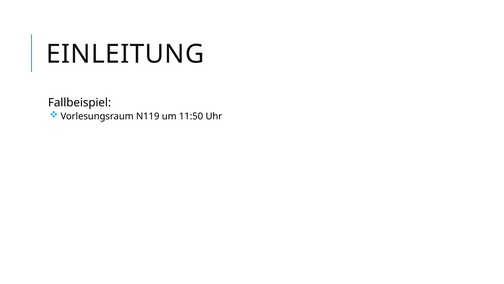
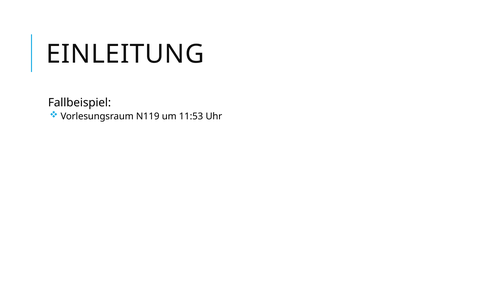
11:50: 11:50 -> 11:53 (191, 116)
